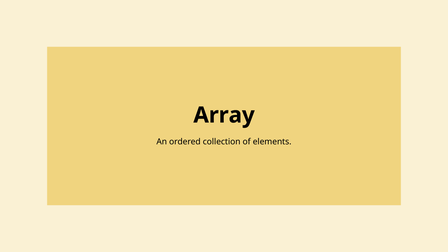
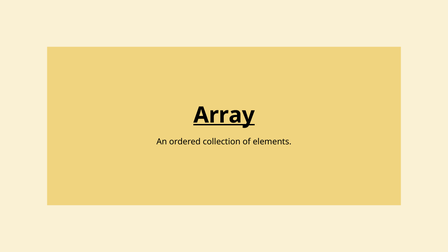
Array underline: none -> present (224, 115)
